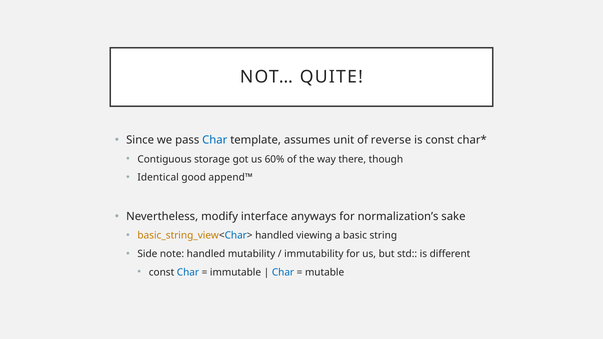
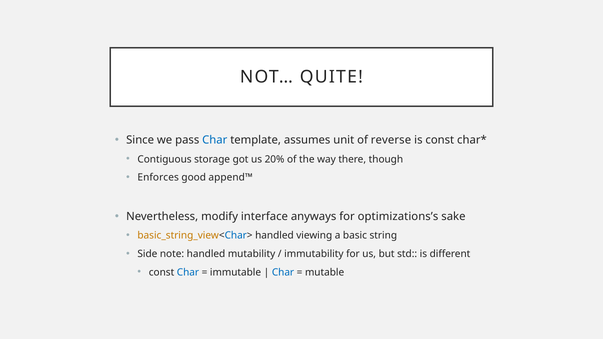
60%: 60% -> 20% (275, 159)
Identical: Identical -> Enforces (158, 178)
normalization’s: normalization’s -> optimizations’s (398, 217)
